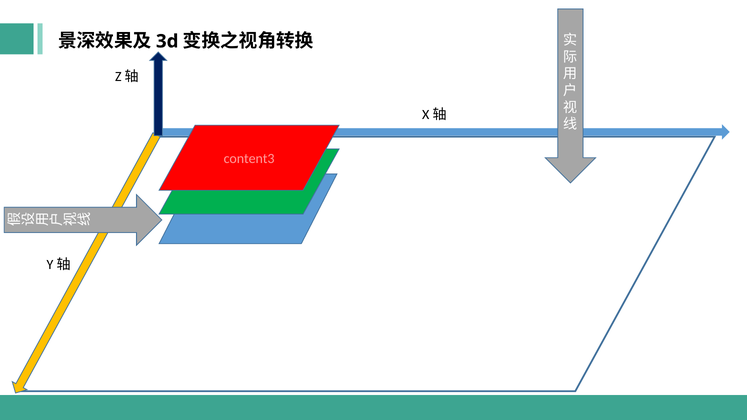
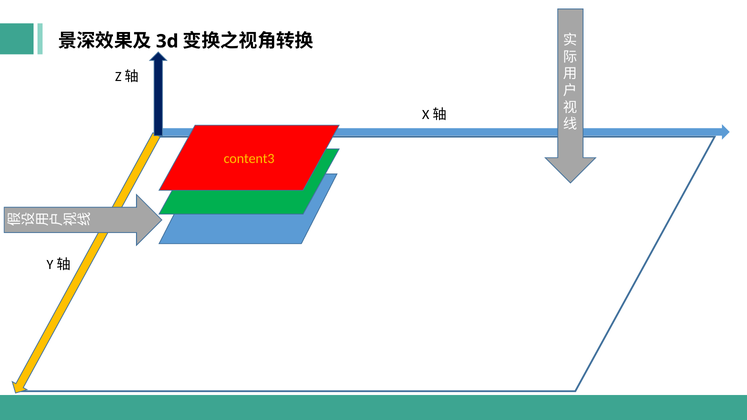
content3 colour: pink -> yellow (249, 159)
